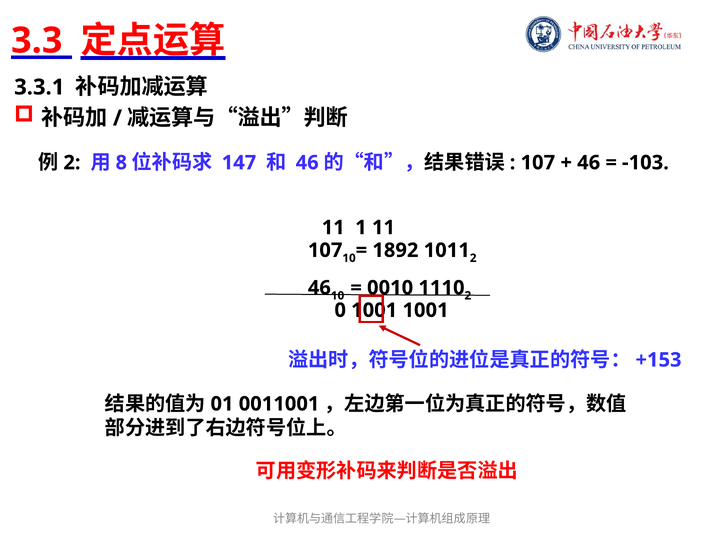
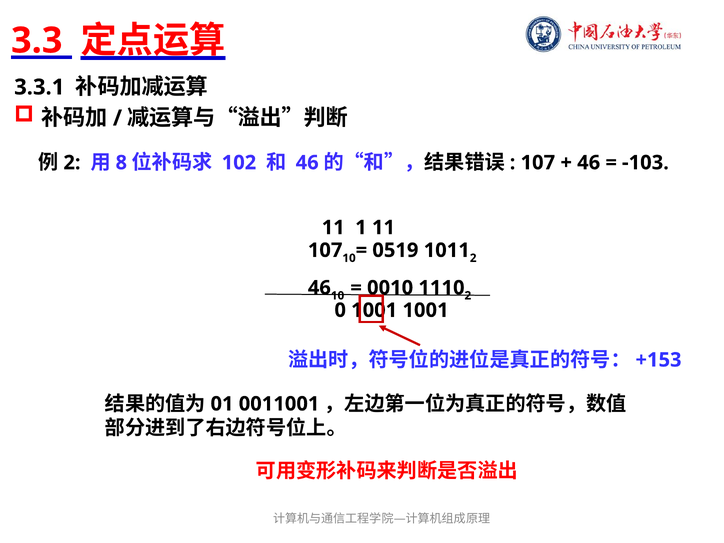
147: 147 -> 102 (239, 163)
1892: 1892 -> 0519 (395, 250)
